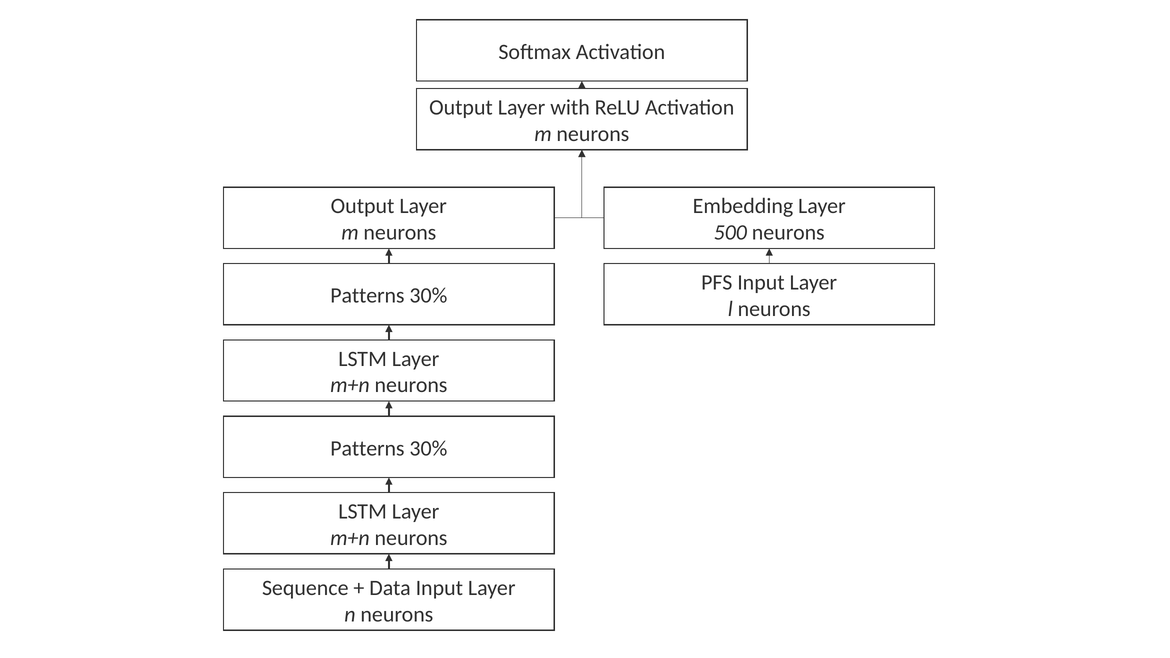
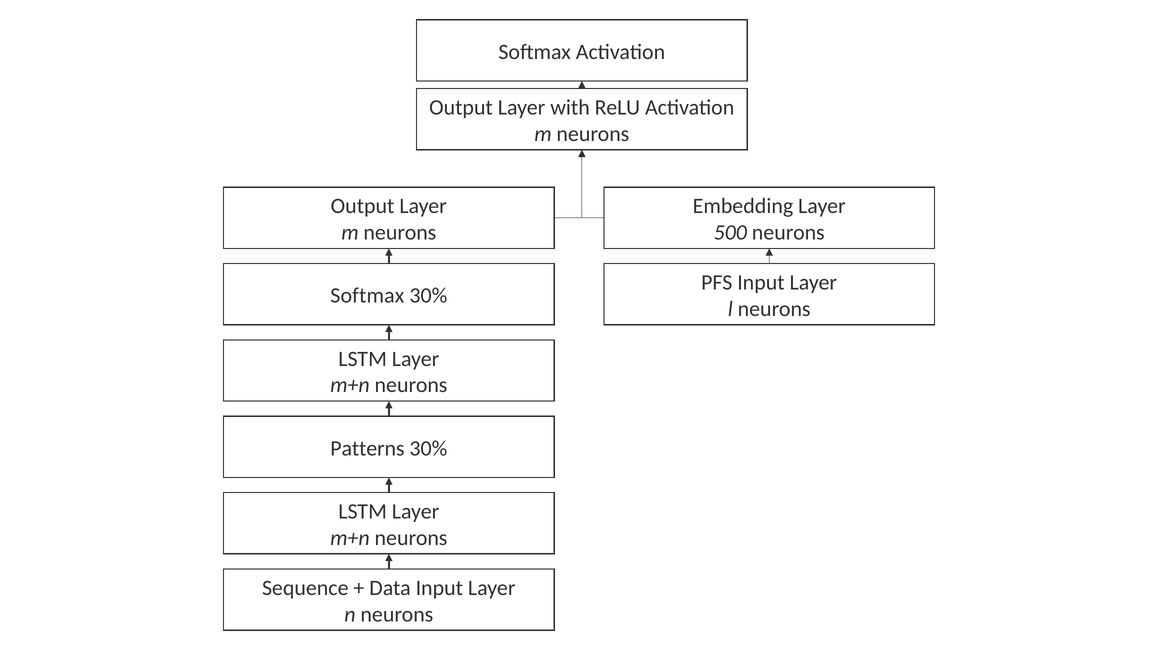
Patterns: Patterns -> Softmax (367, 296)
